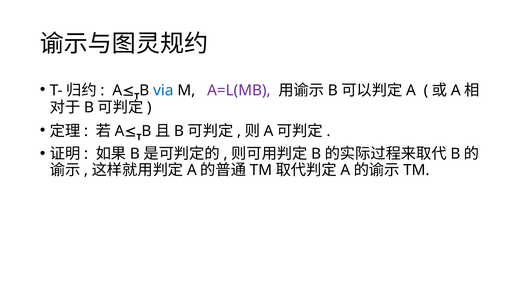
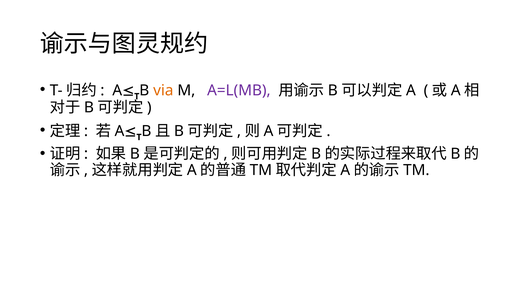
via colour: blue -> orange (163, 90)
